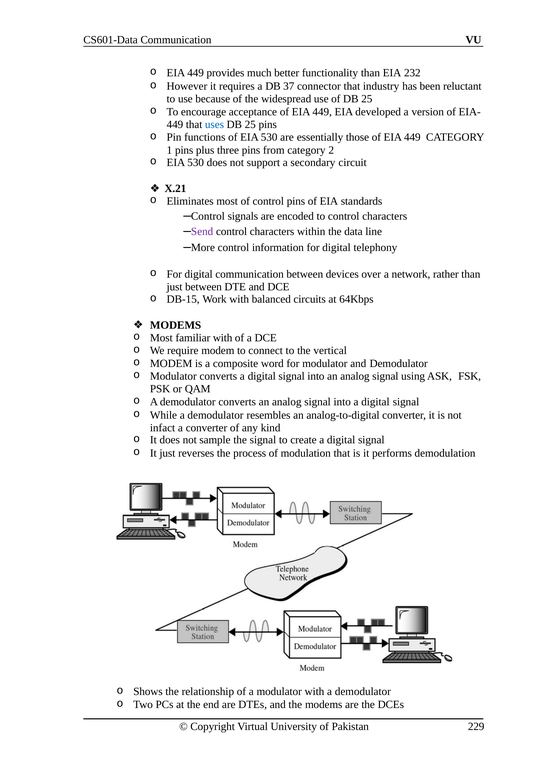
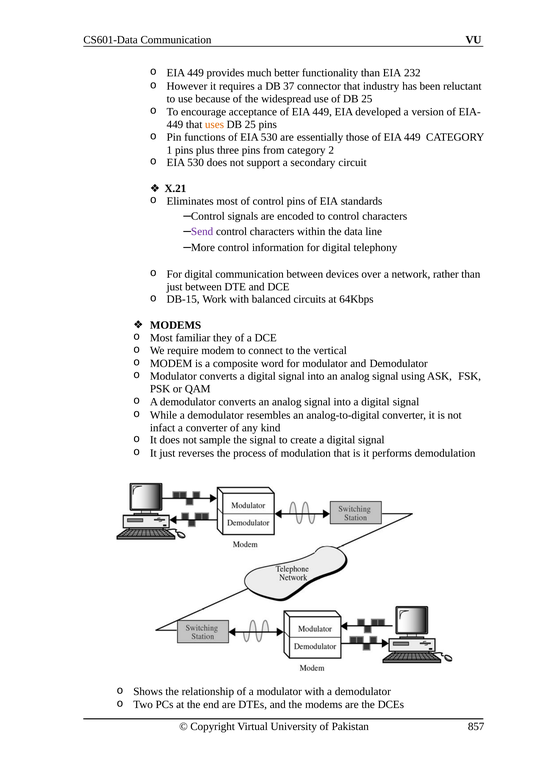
uses colour: blue -> orange (214, 125)
familiar with: with -> they (223, 338)
229: 229 -> 857 (476, 727)
